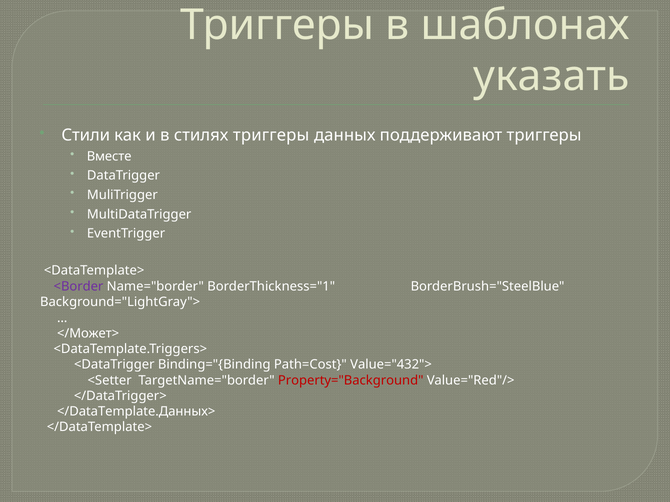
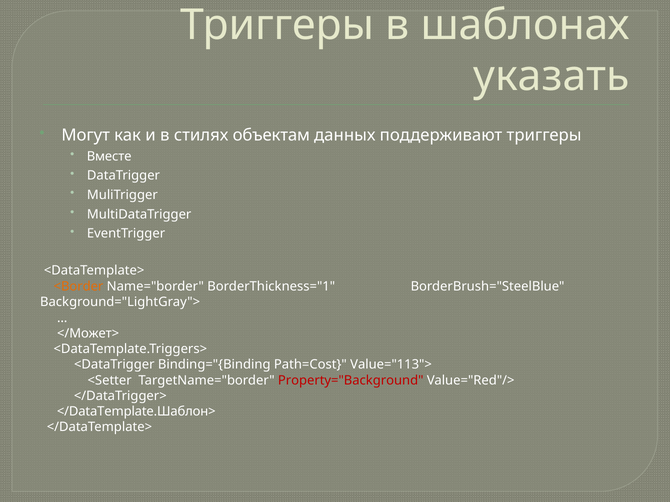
Стили: Стили -> Могут (86, 135)
стилях триггеры: триггеры -> объектам (271, 135)
<Border colour: purple -> orange (78, 287)
Value="432">: Value="432"> -> Value="113"> (391, 365)
</DataTemplate.Данных>: </DataTemplate.Данных> -> </DataTemplate.Шаблон> (136, 412)
